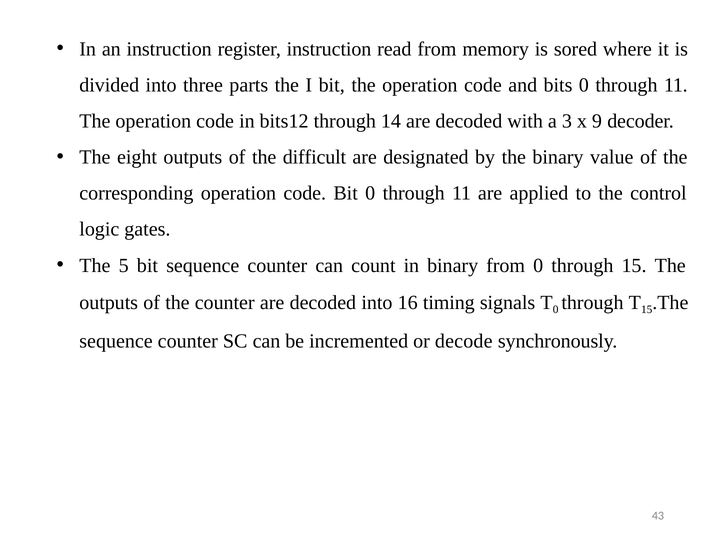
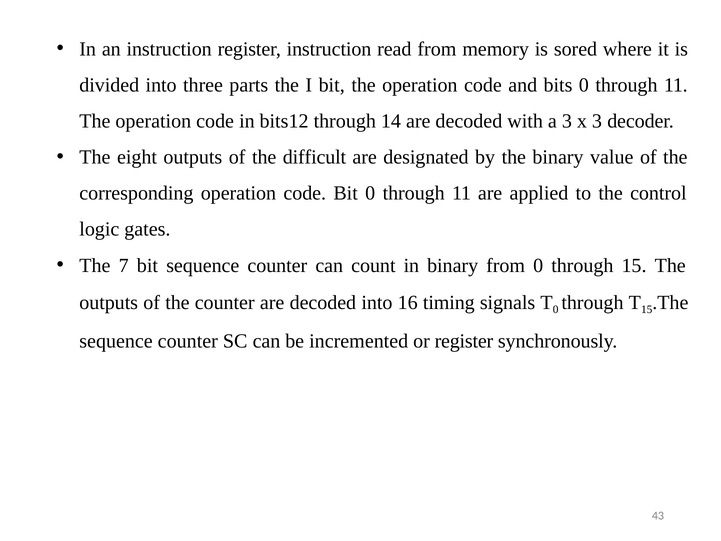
x 9: 9 -> 3 (597, 121)
5: 5 -> 7 (124, 265)
or decode: decode -> register (464, 341)
